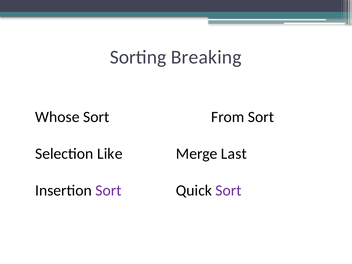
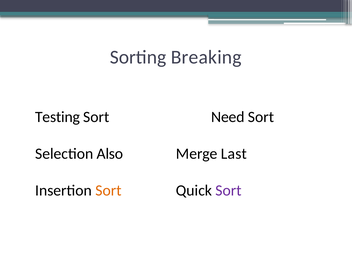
Whose: Whose -> Testing (57, 117)
From: From -> Need (228, 117)
Like: Like -> Also (110, 154)
Sort colour: purple -> orange (108, 190)
